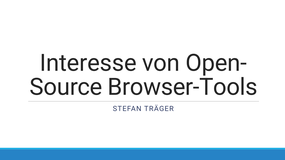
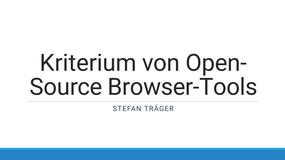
Interesse: Interesse -> Kriterium (88, 63)
